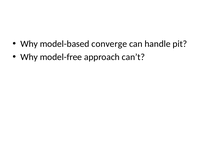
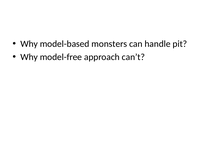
converge: converge -> monsters (109, 44)
